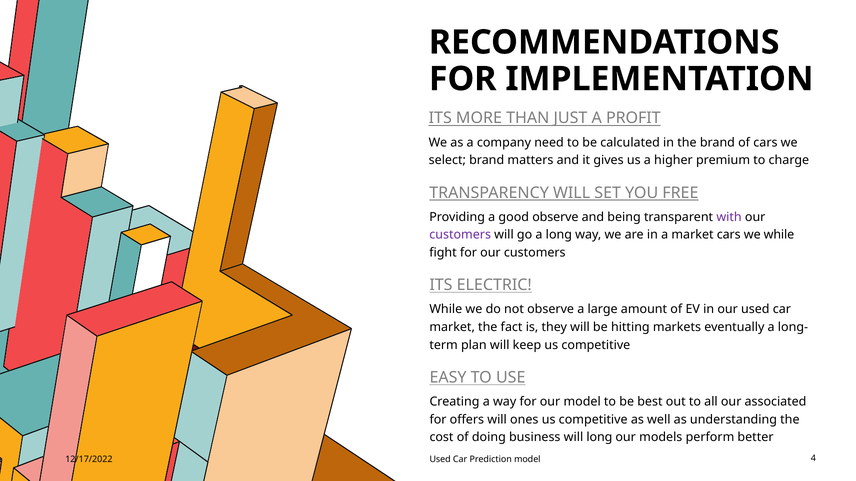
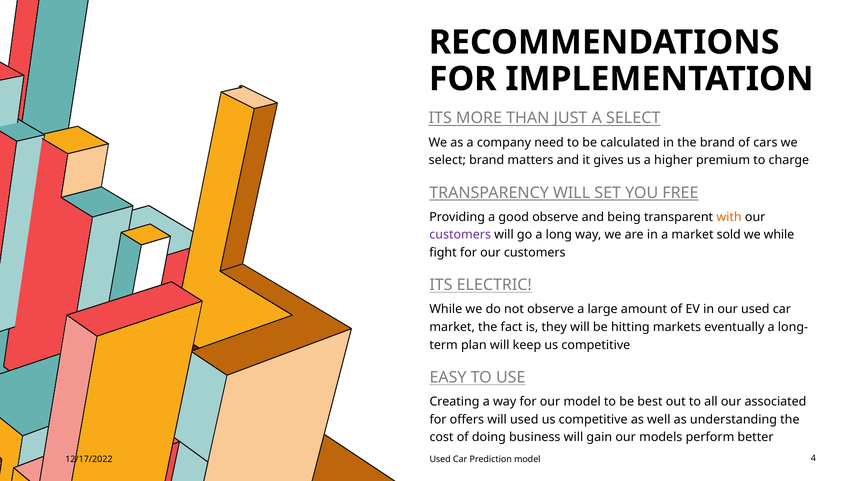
A PROFIT: PROFIT -> SELECT (633, 118)
with colour: purple -> orange (729, 217)
market cars: cars -> sold (729, 235)
will ones: ones -> used (524, 420)
will long: long -> gain (599, 438)
